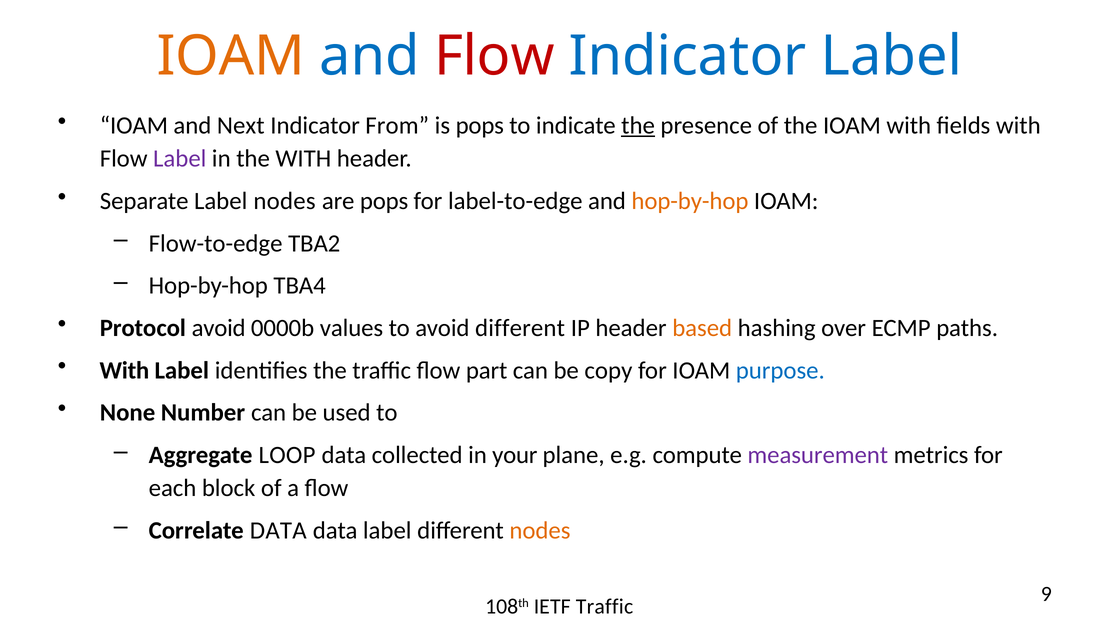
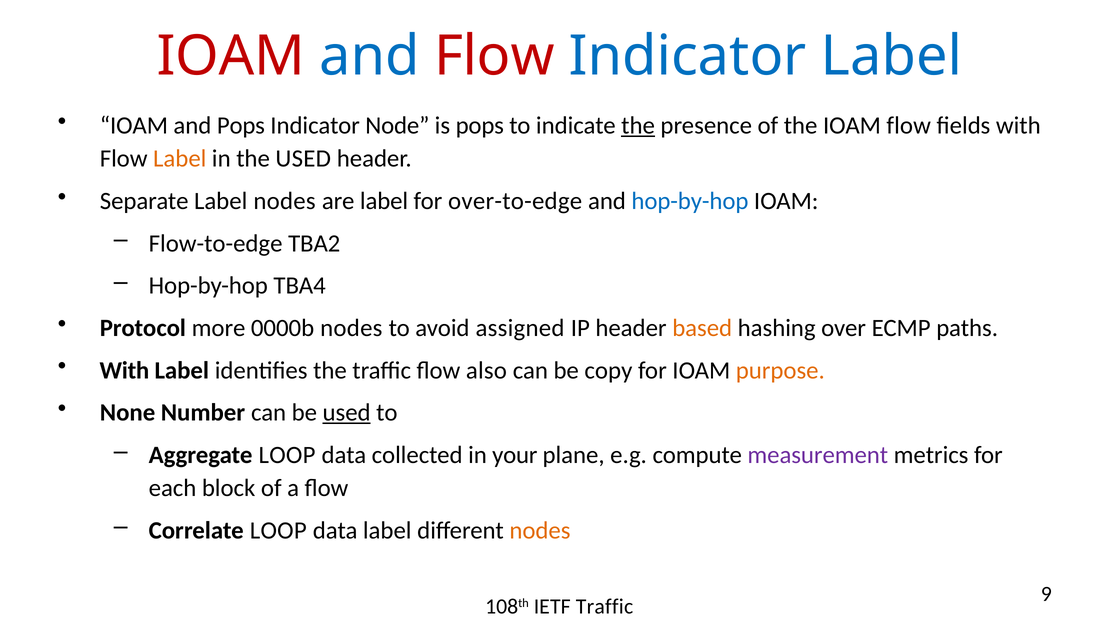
IOAM colour: orange -> red (231, 56)
and Next: Next -> Pops (241, 126)
From: From -> Node (397, 126)
IOAM with: with -> flow (909, 126)
Label colour: purple -> orange (180, 159)
the WITH: WITH -> USED (303, 159)
are pops: pops -> label (384, 201)
label-to-edge: label-to-edge -> over-to-edge (515, 201)
hop-by-hop colour: orange -> blue (690, 201)
Protocol avoid: avoid -> more (219, 328)
0000b values: values -> nodes (351, 328)
avoid different: different -> assigned (520, 328)
part: part -> also (486, 370)
purpose colour: blue -> orange (780, 370)
used underline: none -> present (347, 412)
Correlate DATA: DATA -> LOOP (278, 530)
